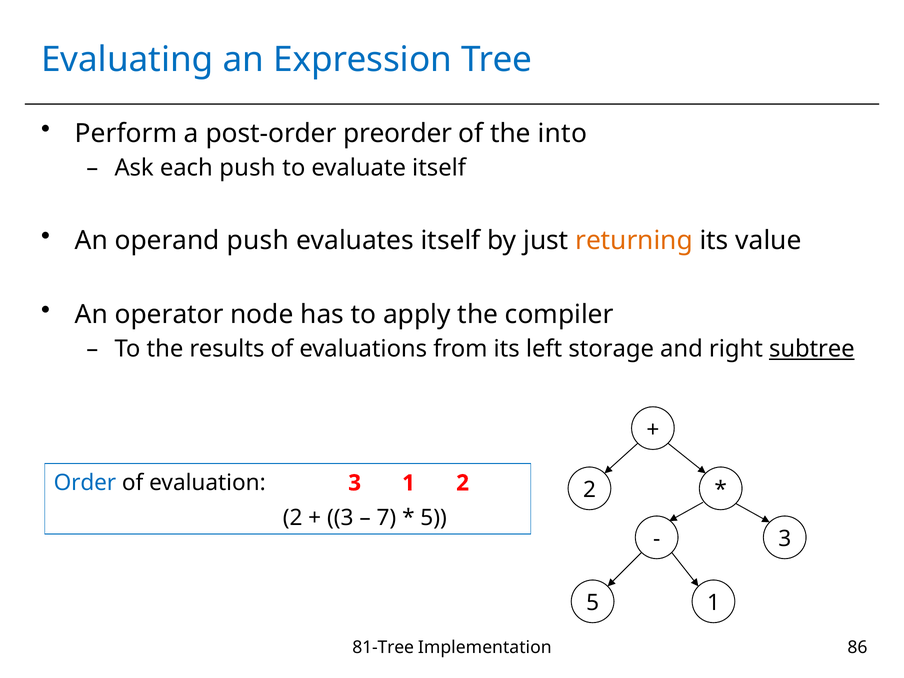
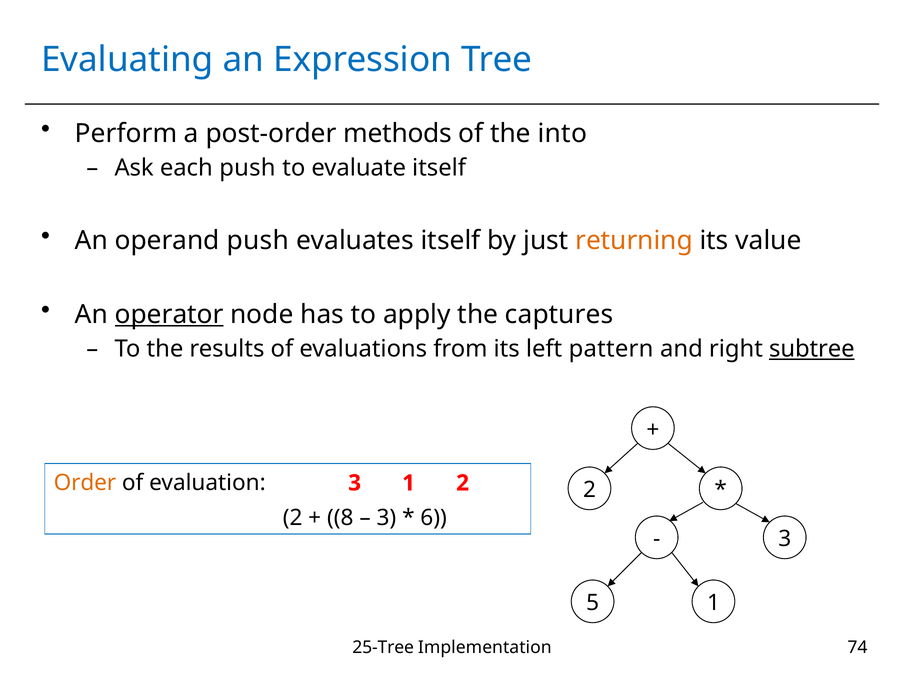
preorder: preorder -> methods (398, 133)
operator underline: none -> present (169, 314)
compiler: compiler -> captures (559, 314)
storage: storage -> pattern (611, 349)
Order colour: blue -> orange (85, 483)
3: 3 -> 8 (340, 518)
7: 7 -> 3 (386, 518)
5: 5 -> 6 (434, 518)
81-Tree: 81-Tree -> 25-Tree (383, 647)
86: 86 -> 74 (858, 647)
